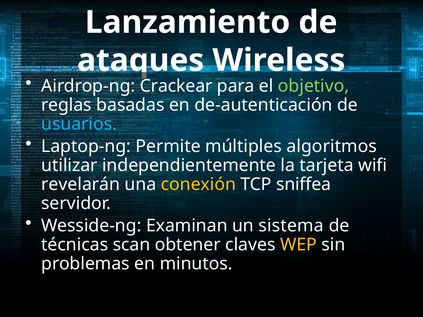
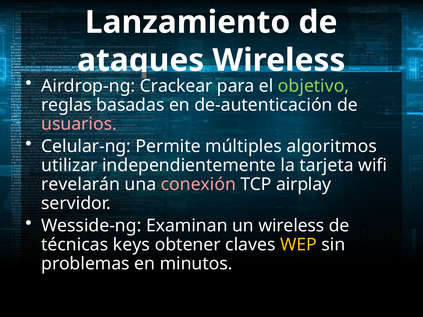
usuarios colour: light blue -> pink (79, 124)
Laptop-ng: Laptop-ng -> Celular-ng (86, 146)
conexión colour: yellow -> pink (198, 184)
sniffea: sniffea -> airplay (304, 184)
un sistema: sistema -> wireless (291, 226)
scan: scan -> keys (131, 245)
